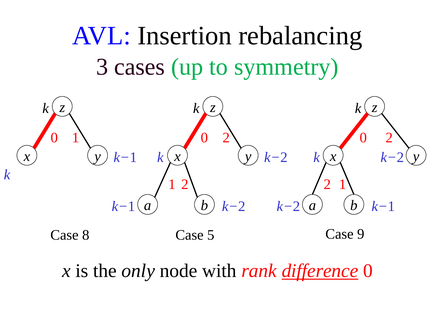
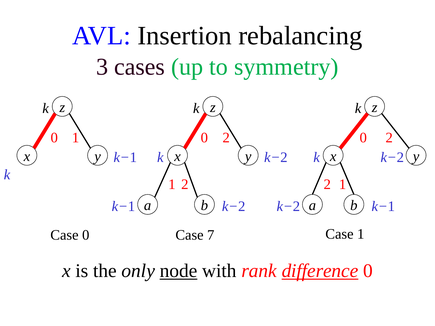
Case 8: 8 -> 0 (86, 235)
5: 5 -> 7 (211, 235)
Case 9: 9 -> 1 (361, 234)
node underline: none -> present (179, 271)
